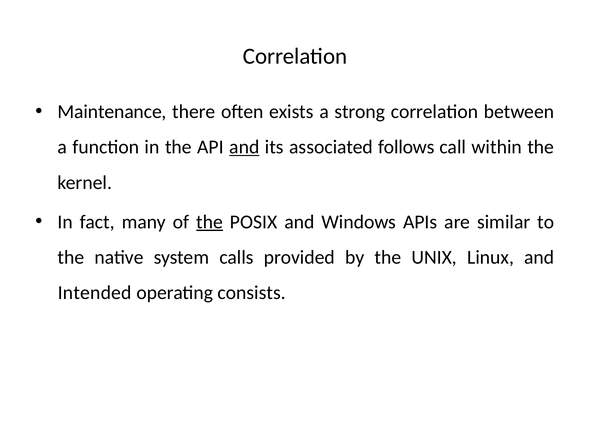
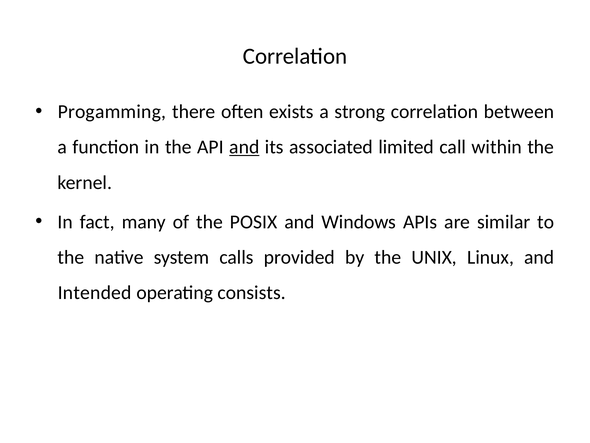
Maintenance: Maintenance -> Progamming (112, 112)
follows: follows -> limited (406, 147)
the underline: present -> none (210, 222)
